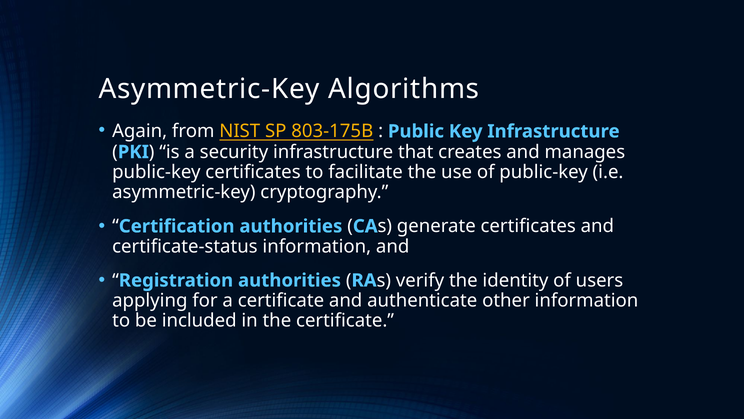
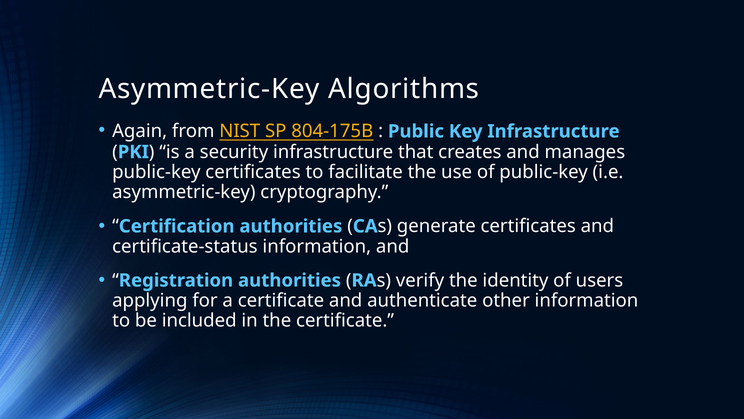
803-175B: 803-175B -> 804-175B (332, 131)
